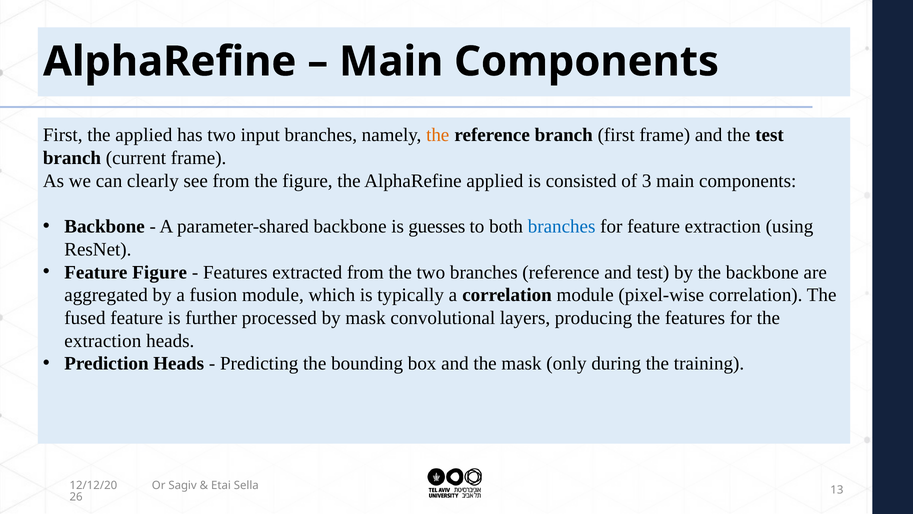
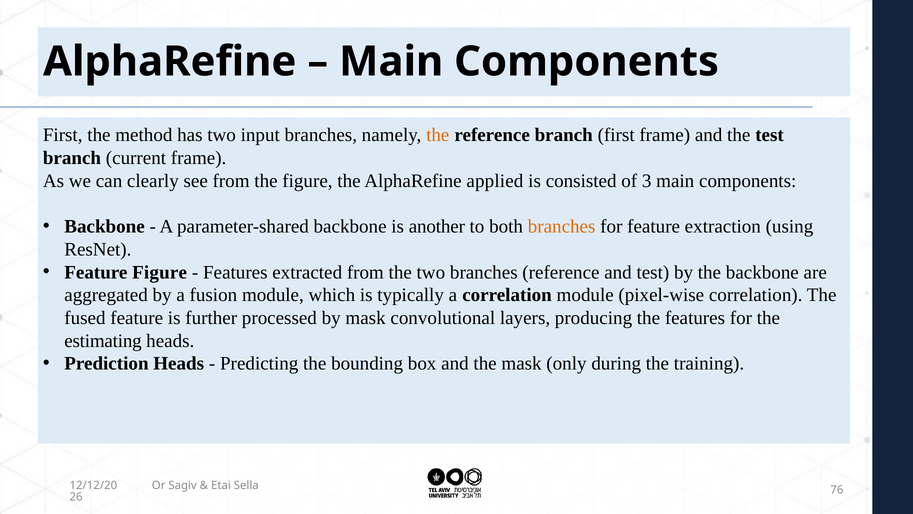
the applied: applied -> method (144, 135)
guesses: guesses -> another (437, 226)
branches colour: blue -> orange (562, 226)
extraction: extraction -> estimating (103, 341)
13: 13 -> 76 (837, 490)
